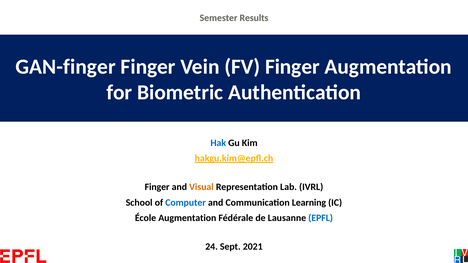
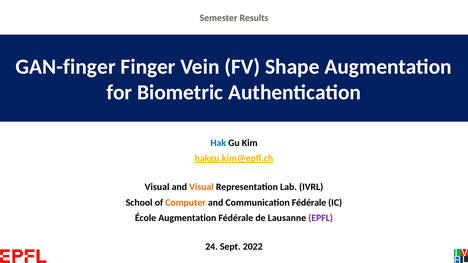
FV Finger: Finger -> Shape (292, 67)
Finger: Finger -> Visual (157, 187)
Computer colour: blue -> orange (186, 203)
Communication Learning: Learning -> Fédérale (309, 203)
EPFL colour: blue -> purple (321, 218)
2021: 2021 -> 2022 (253, 247)
